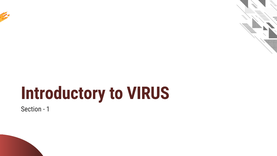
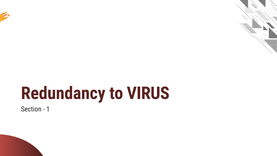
Introductory: Introductory -> Redundancy (63, 93)
